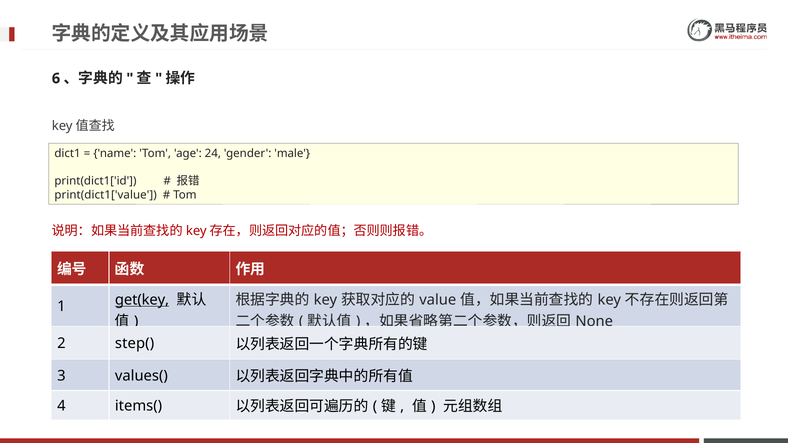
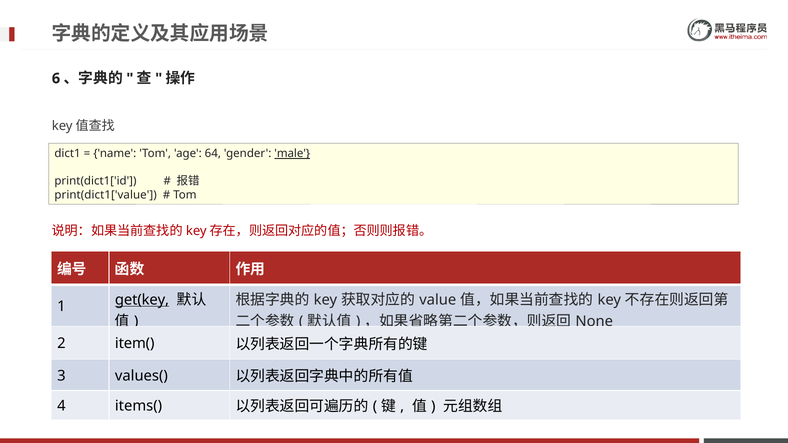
24: 24 -> 64 (213, 154)
male underline: none -> present (292, 154)
step(: step( -> item( (135, 344)
